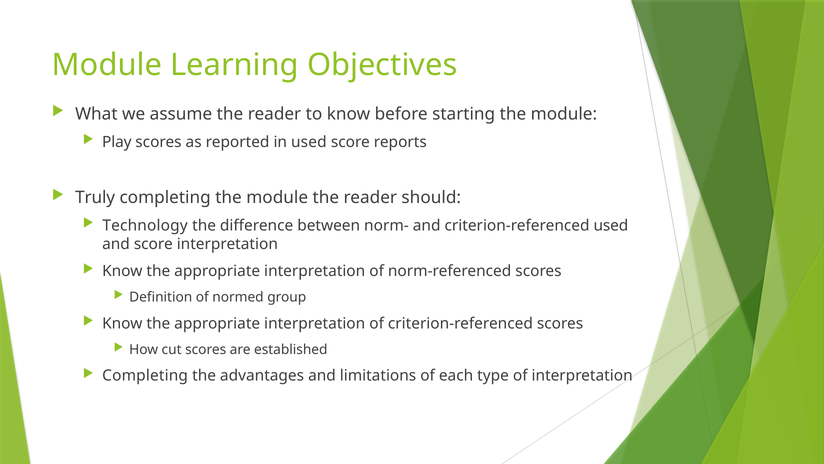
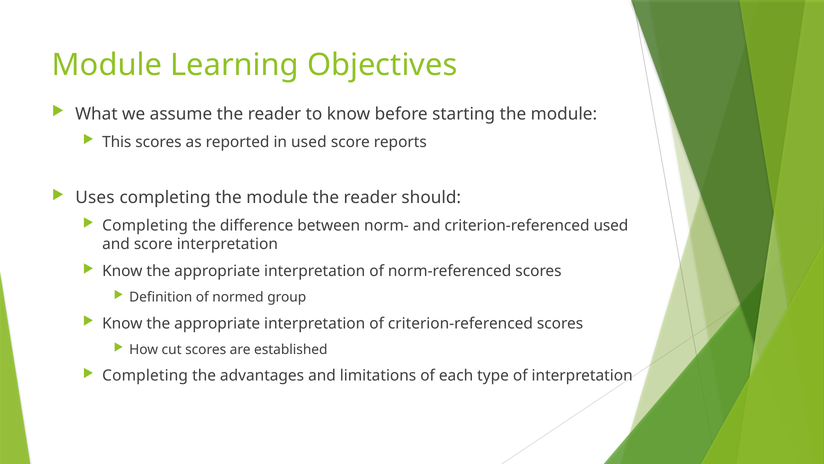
Play: Play -> This (117, 142)
Truly: Truly -> Uses (95, 197)
Technology: Technology -> Completing (145, 225)
